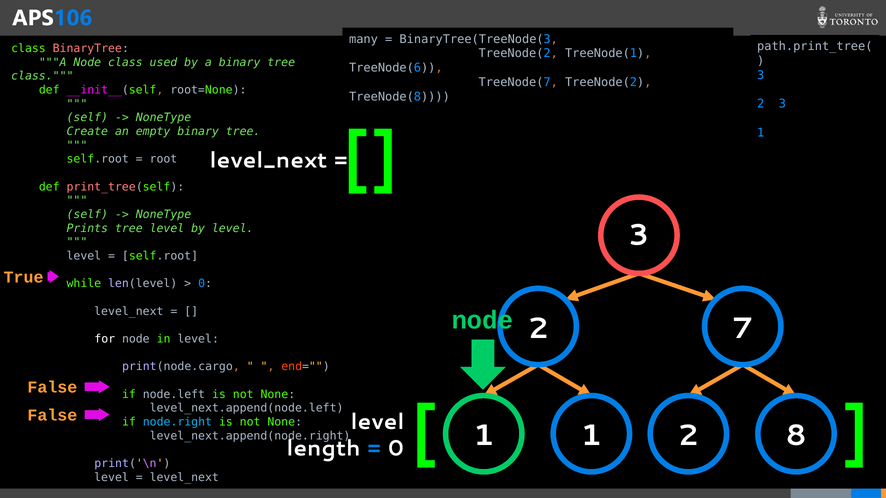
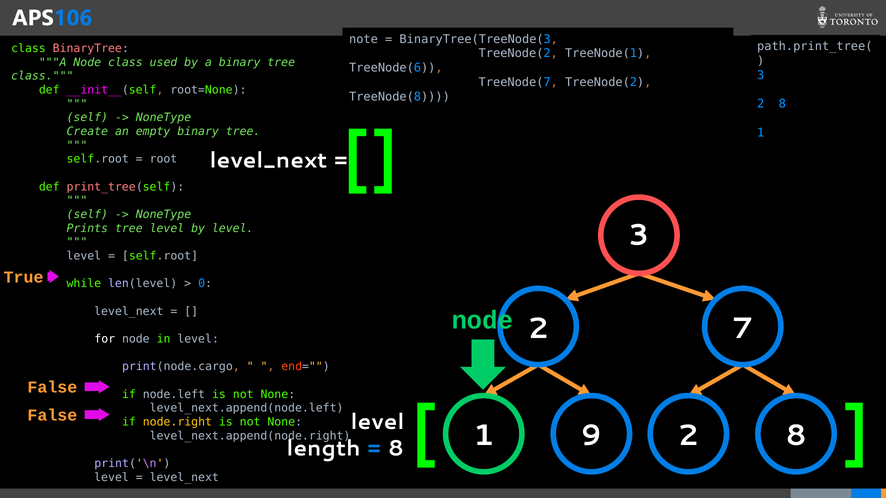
many: many -> note (363, 39)
3: 3 -> 8 (782, 104)
node.right colour: light blue -> yellow (177, 422)
1 1: 1 -> 9 (591, 436)
0: 0 -> 8 (396, 449)
